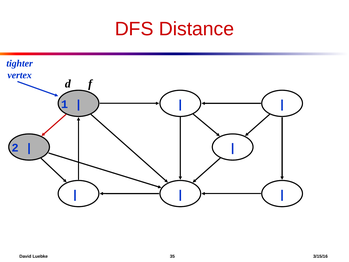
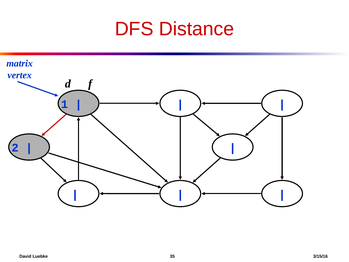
tighter: tighter -> matrix (20, 63)
